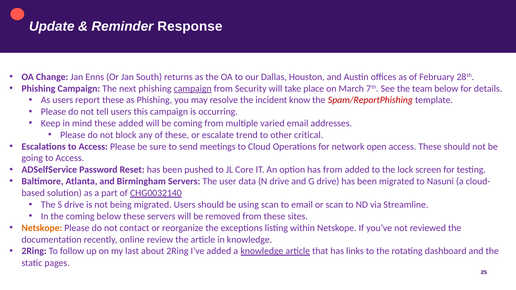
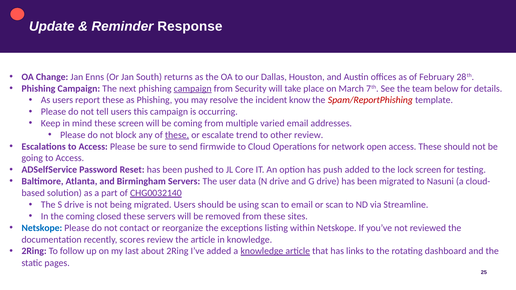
these added: added -> screen (131, 123)
these underline: none -> present (177, 135)
other critical: critical -> review (309, 135)
meetings: meetings -> firmwide (218, 147)
has from: from -> push (333, 170)
coming below: below -> closed (109, 216)
Netskope colour: orange -> blue (42, 228)
online: online -> scores (132, 240)
